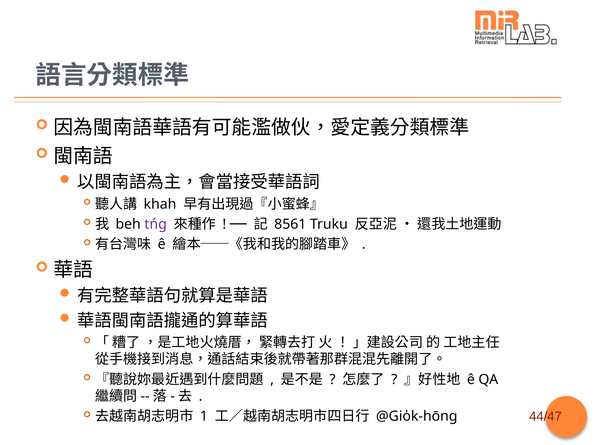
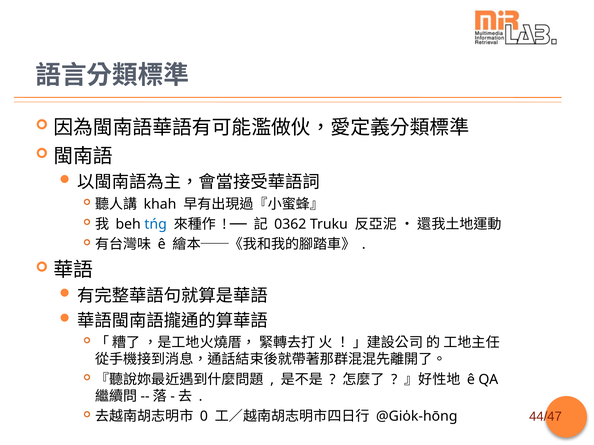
tńg colour: purple -> blue (156, 224)
8561: 8561 -> 0362 (290, 224)
1: 1 -> 0 (204, 417)
